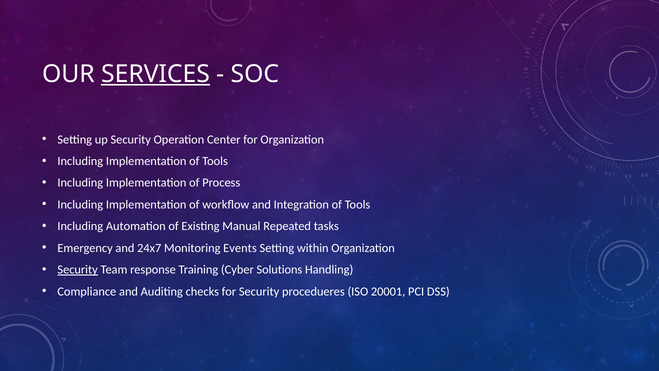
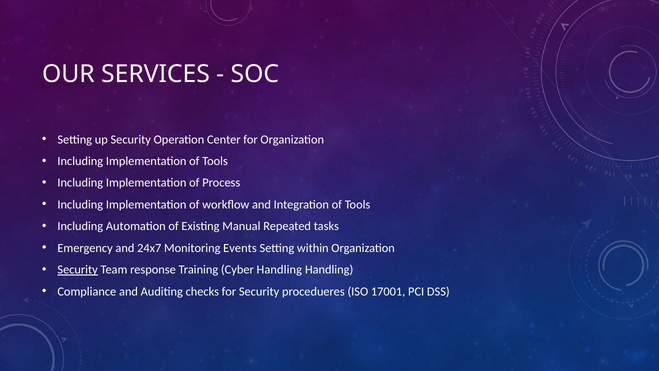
SERVICES underline: present -> none (155, 74)
Cyber Solutions: Solutions -> Handling (279, 269)
20001: 20001 -> 17001 (388, 291)
